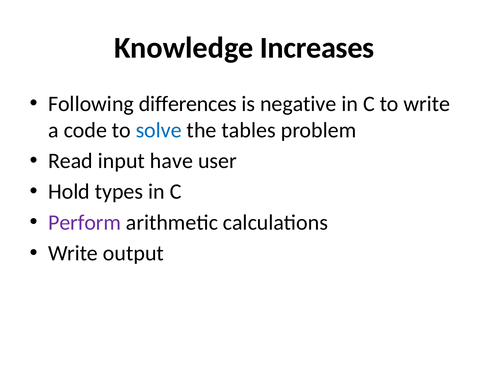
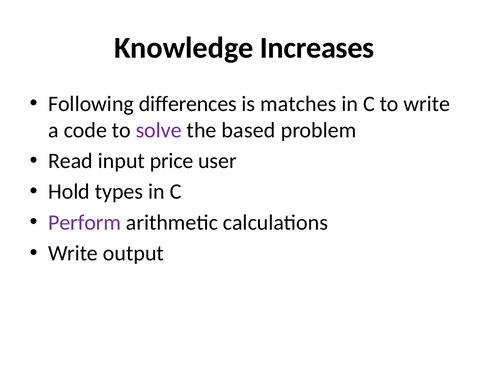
negative: negative -> matches (298, 104)
solve colour: blue -> purple (159, 130)
tables: tables -> based (249, 130)
have: have -> price (172, 161)
